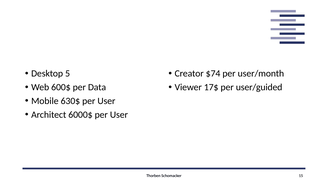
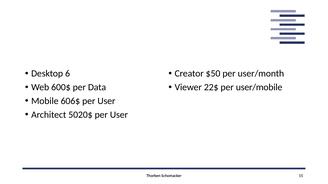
5: 5 -> 6 (68, 74)
$74: $74 -> $50 (213, 74)
17$: 17$ -> 22$ (211, 87)
user/guided: user/guided -> user/mobile (259, 87)
630$: 630$ -> 606$ (70, 101)
6000$: 6000$ -> 5020$ (80, 115)
